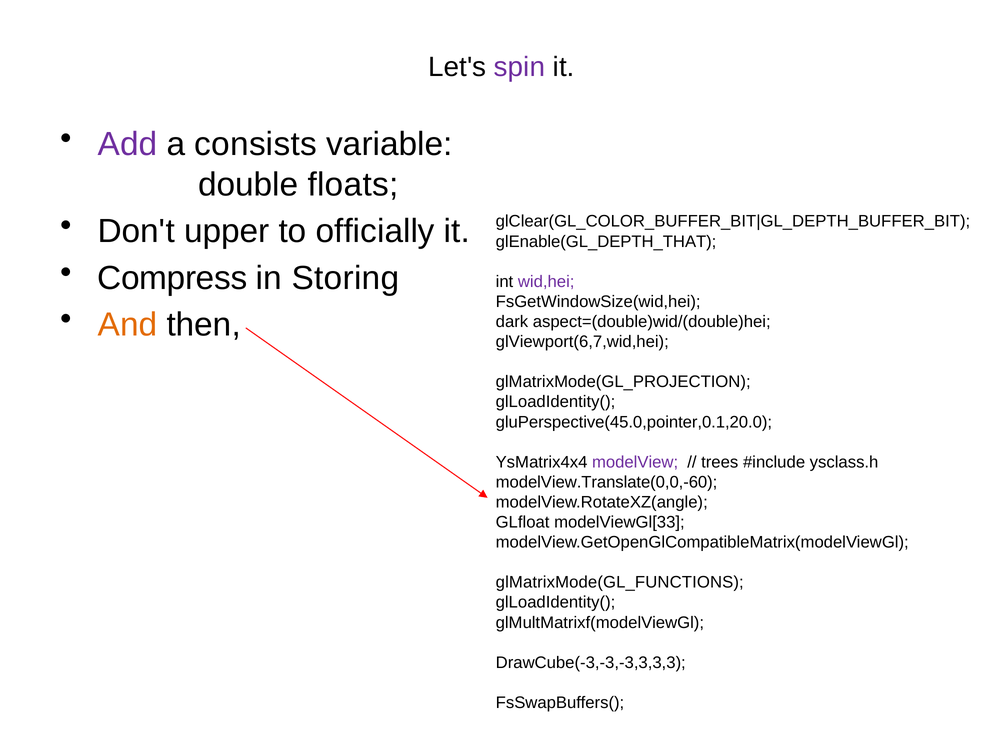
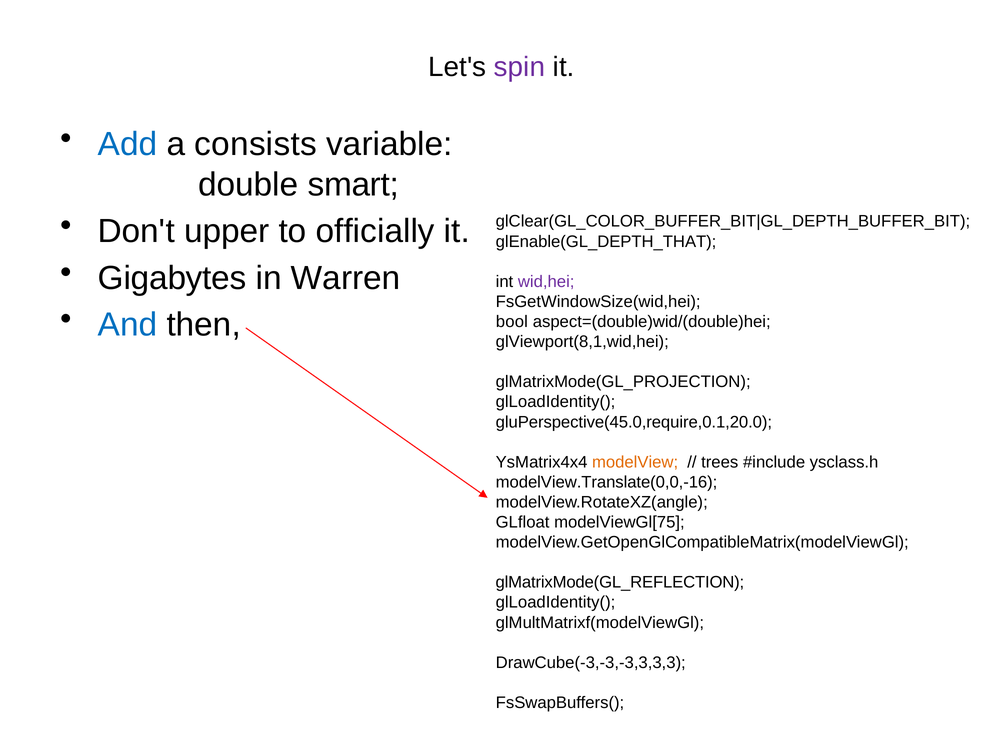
Add colour: purple -> blue (128, 144)
floats: floats -> smart (353, 185)
Compress: Compress -> Gigabytes (172, 278)
Storing: Storing -> Warren (346, 278)
And colour: orange -> blue (128, 325)
dark: dark -> bool (512, 322)
glViewport(6,7,wid,hei: glViewport(6,7,wid,hei -> glViewport(8,1,wid,hei (582, 342)
gluPerspective(45.0,pointer,0.1,20.0: gluPerspective(45.0,pointer,0.1,20.0 -> gluPerspective(45.0,require,0.1,20.0 (634, 422)
modelView colour: purple -> orange (635, 462)
modelView.Translate(0,0,-60: modelView.Translate(0,0,-60 -> modelView.Translate(0,0,-16 (607, 482)
modelViewGl[33: modelViewGl[33 -> modelViewGl[75 (619, 522)
glMatrixMode(GL_FUNCTIONS: glMatrixMode(GL_FUNCTIONS -> glMatrixMode(GL_REFLECTION (620, 583)
